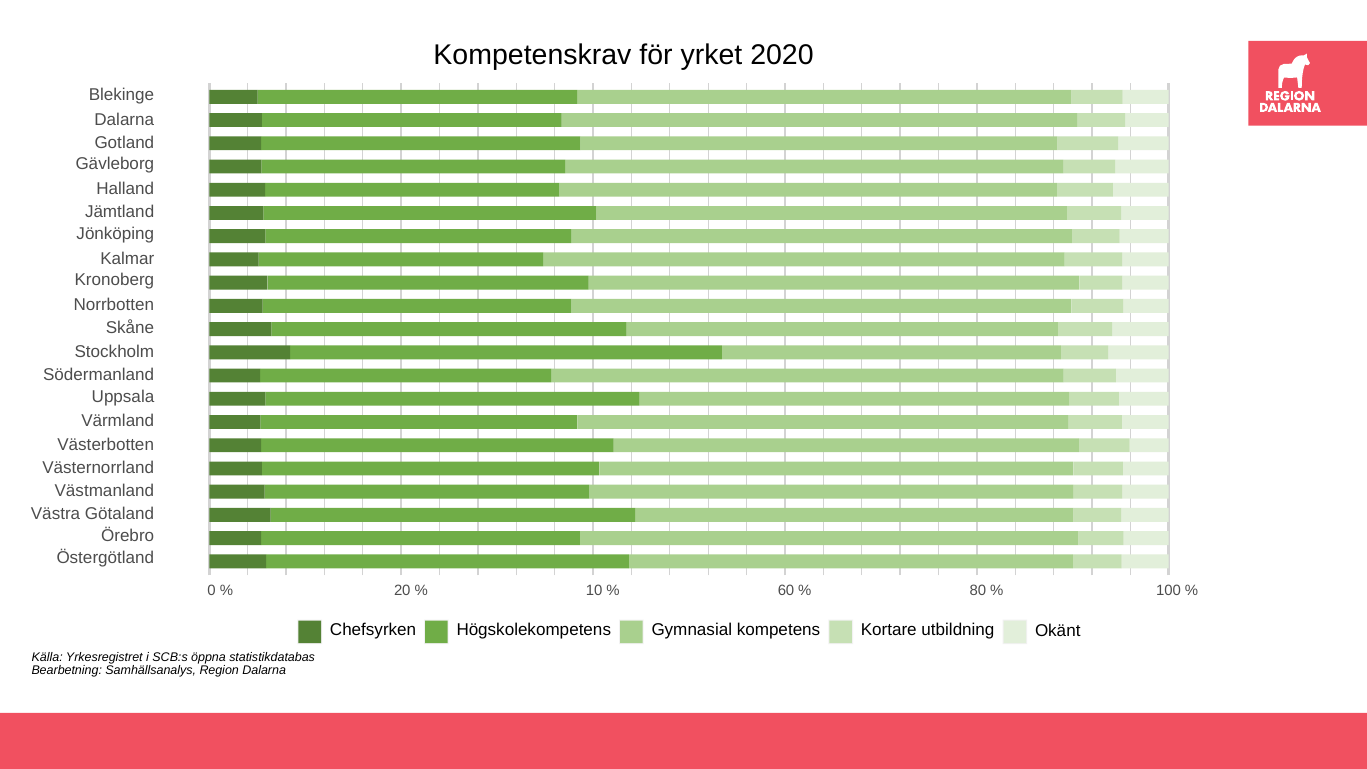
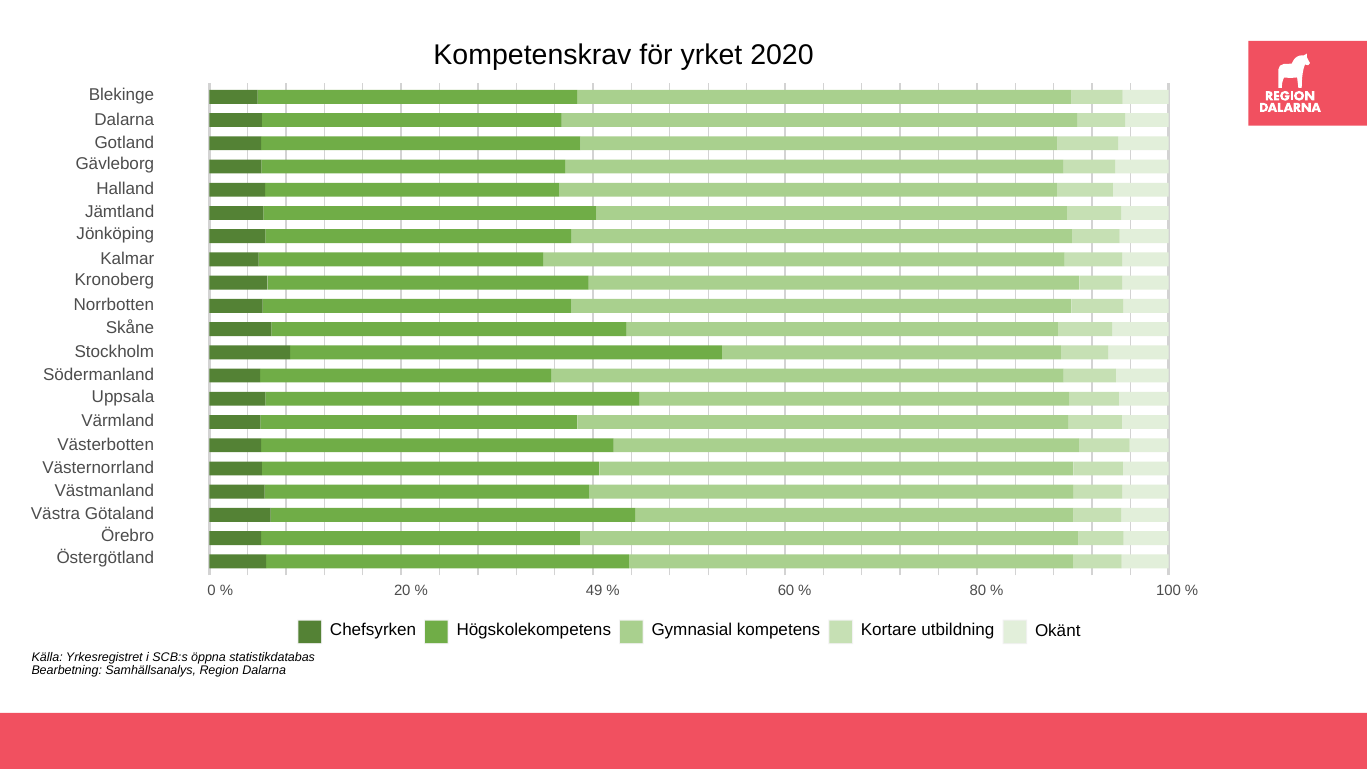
10: 10 -> 49 (594, 590)
